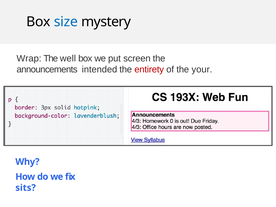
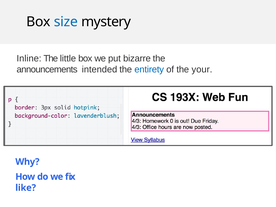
Wrap: Wrap -> Inline (29, 59)
well: well -> little (68, 59)
screen: screen -> bizarre (137, 59)
entirety colour: red -> blue (149, 70)
sits: sits -> like (26, 188)
